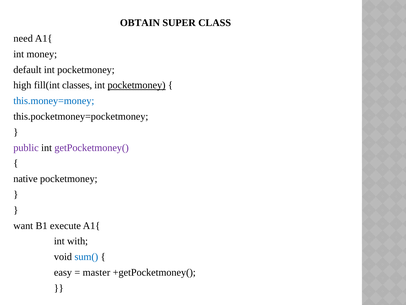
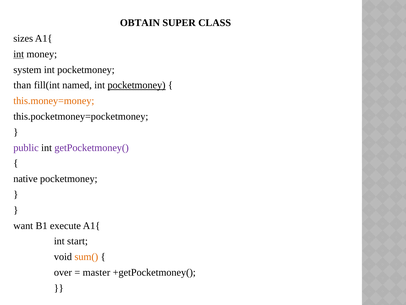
need: need -> sizes (23, 38)
int underline: none -> present (19, 54)
default: default -> system (27, 70)
high: high -> than (22, 85)
classes: classes -> named (77, 85)
this.money=money colour: blue -> orange (54, 101)
with: with -> start (78, 241)
sum( colour: blue -> orange (86, 256)
easy: easy -> over (63, 272)
